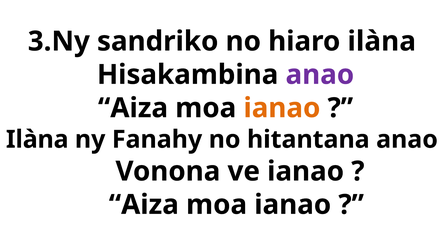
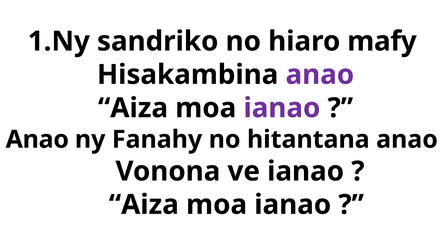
3.Ny: 3.Ny -> 1.Ny (59, 41)
hiaro ilàna: ilàna -> mafy (382, 41)
ianao colour: orange -> purple (282, 108)
Ilàna: Ilàna -> Anao (37, 139)
